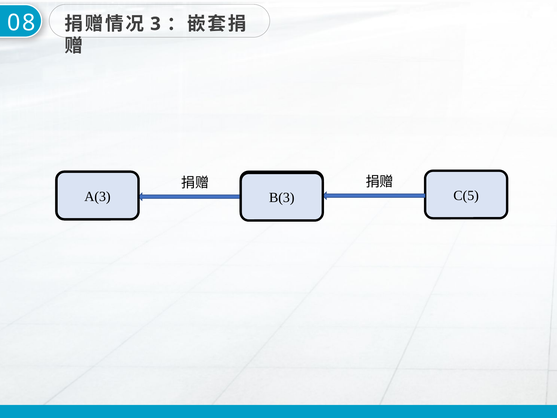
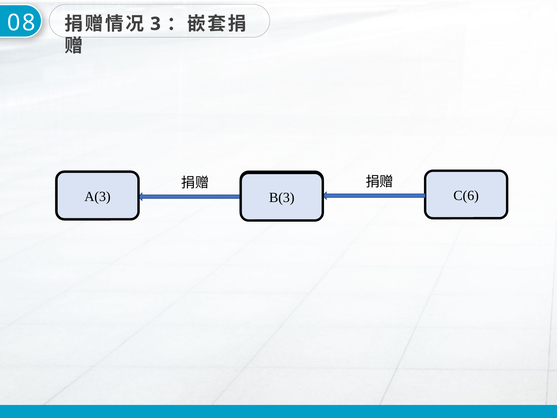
C(5: C(5 -> C(6 (466, 195)
